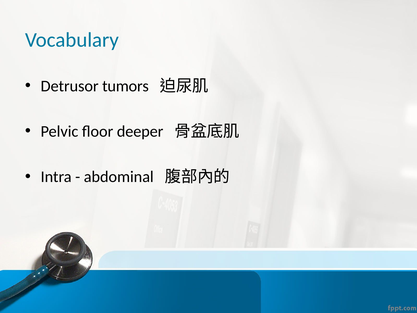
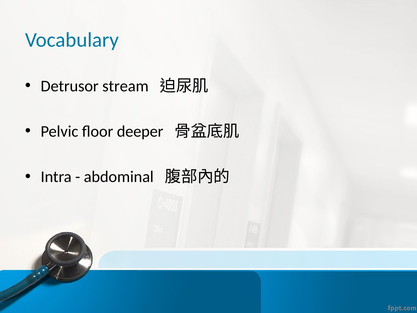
tumors: tumors -> stream (125, 86)
